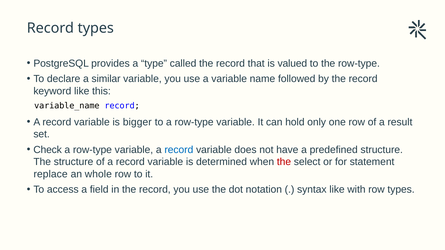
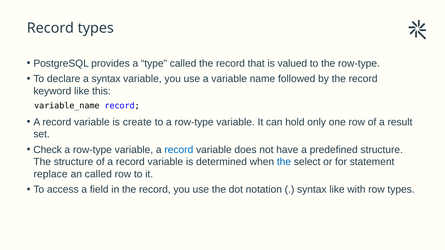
a similar: similar -> syntax (106, 79)
bigger: bigger -> create (137, 122)
the colour: red -> blue (284, 162)
an whole: whole -> called (98, 174)
